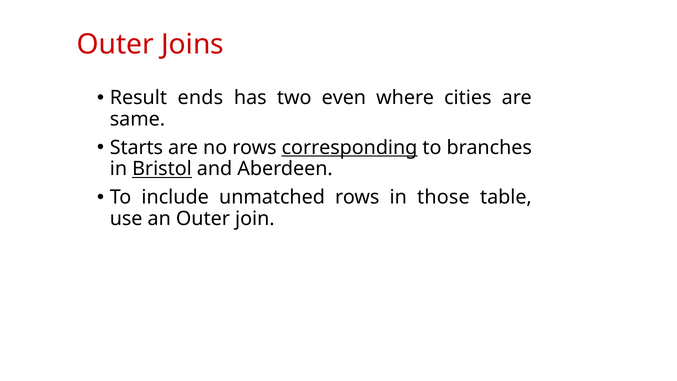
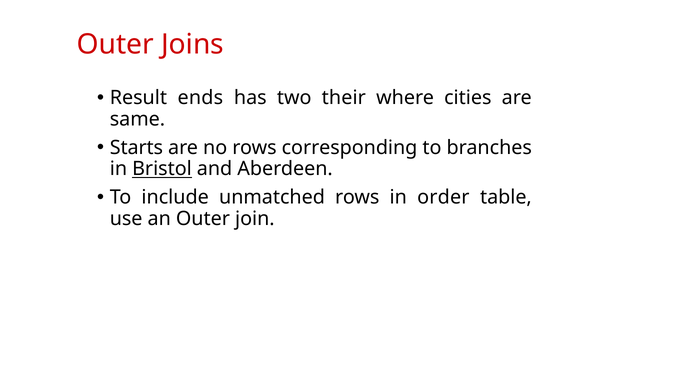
even: even -> their (344, 98)
corresponding underline: present -> none (350, 148)
those: those -> order (443, 197)
